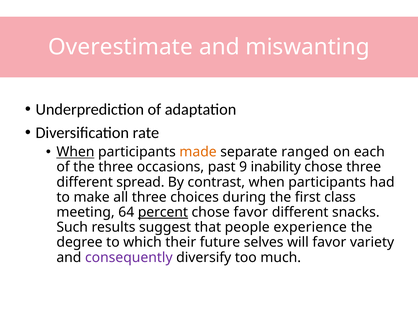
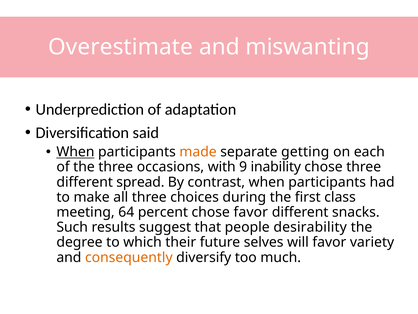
rate: rate -> said (146, 133)
ranged: ranged -> getting (305, 152)
past: past -> with (222, 167)
percent underline: present -> none (163, 212)
experience: experience -> desirability (310, 227)
consequently colour: purple -> orange (129, 257)
